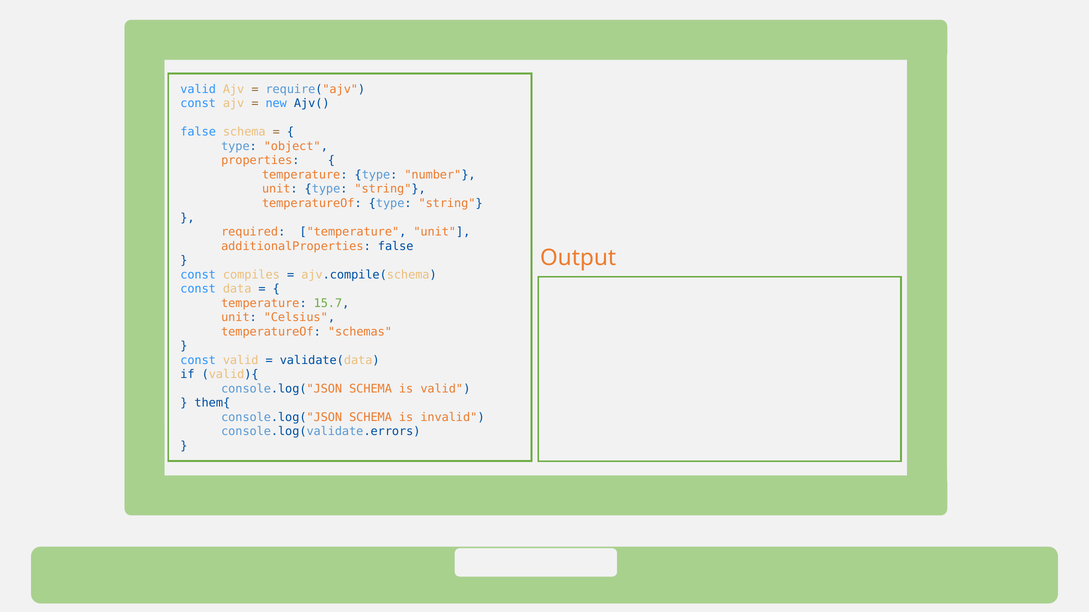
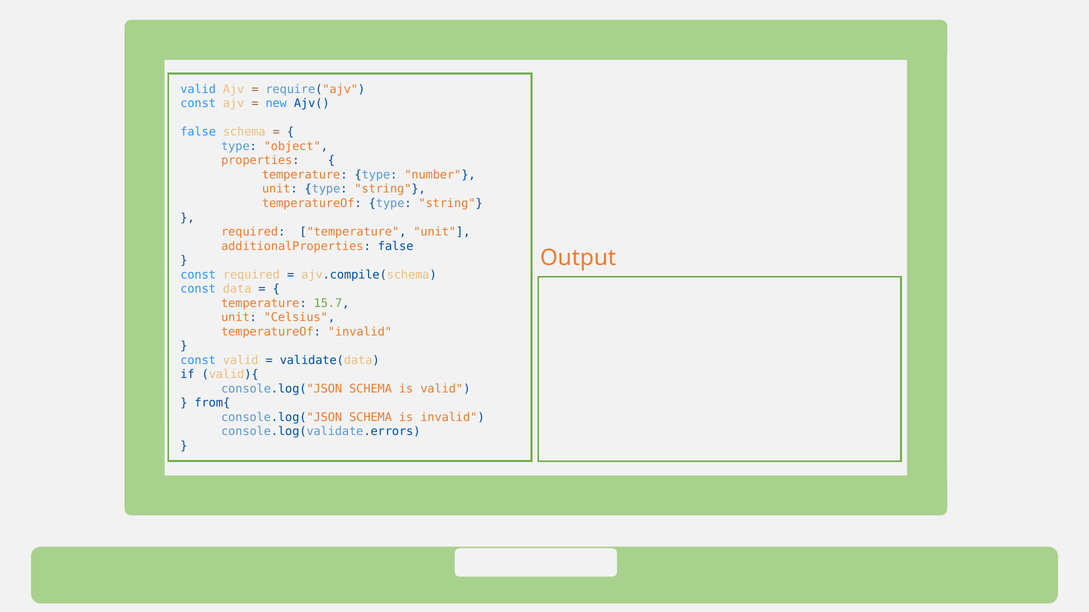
const compiles: compiles -> required (251, 275)
temperatureOf schemas: schemas -> invalid (360, 332)
them{: them{ -> from{ (212, 403)
